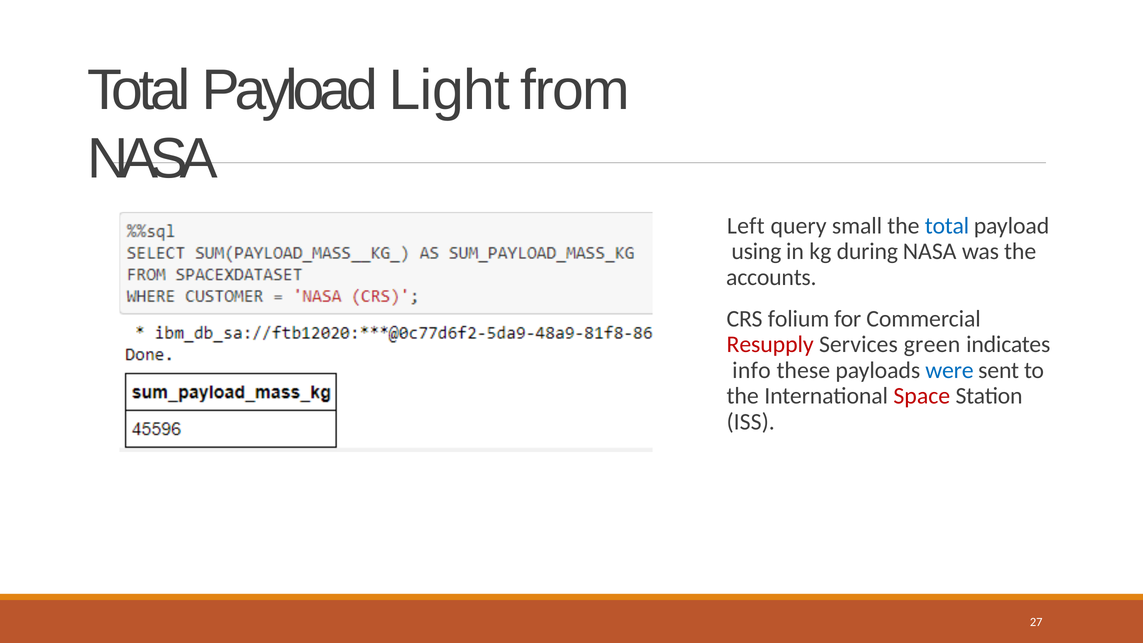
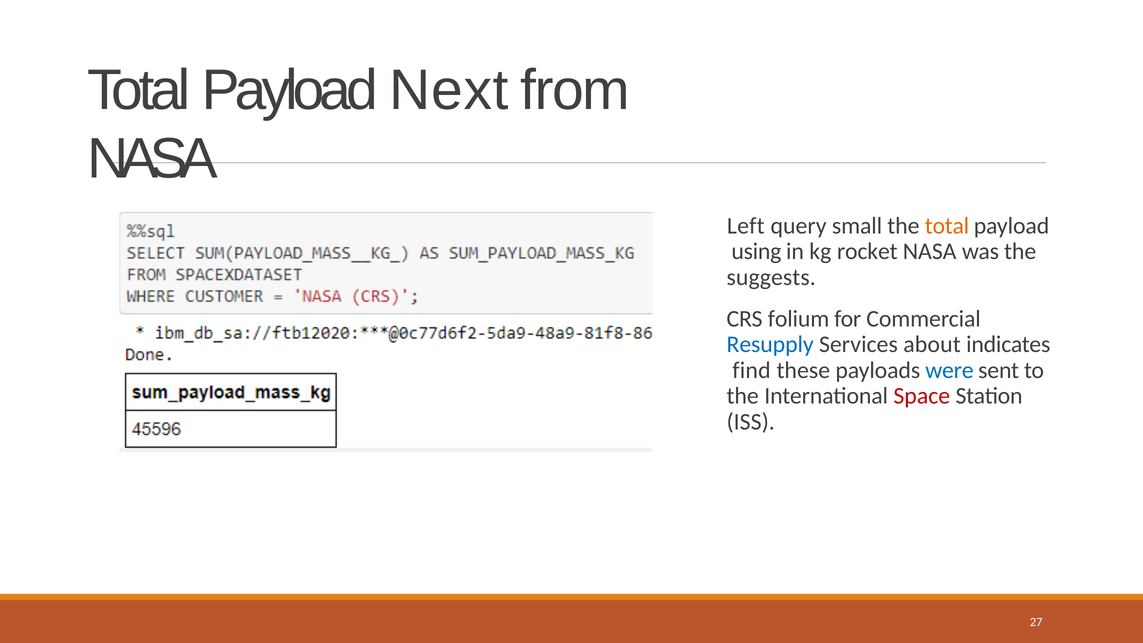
Light: Light -> Next (449, 90)
total colour: blue -> orange (947, 226)
during: during -> rocket (867, 251)
accounts: accounts -> suggests (771, 277)
Resupply colour: red -> blue (770, 344)
green: green -> about (932, 344)
info: info -> find (751, 370)
